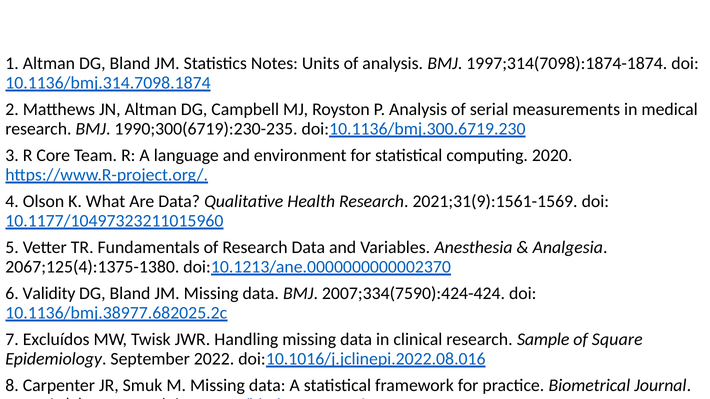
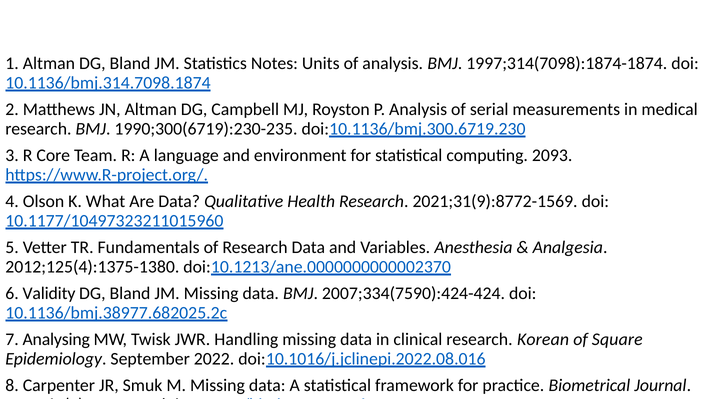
computing 2020: 2020 -> 2093 (552, 156)
2021;31(9):1561-1569: 2021;31(9):1561-1569 -> 2021;31(9):8772-1569 (495, 202)
2067;125(4):1375-1380: 2067;125(4):1375-1380 -> 2012;125(4):1375-1380 (92, 267)
7 Excluídos: Excluídos -> Analysing (56, 340)
research Sample: Sample -> Korean (543, 340)
